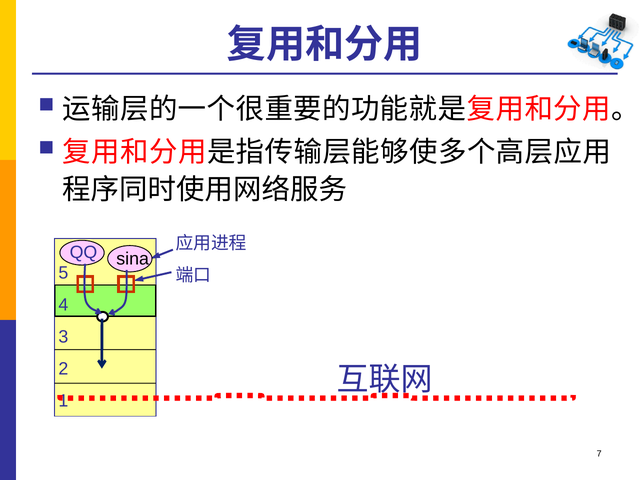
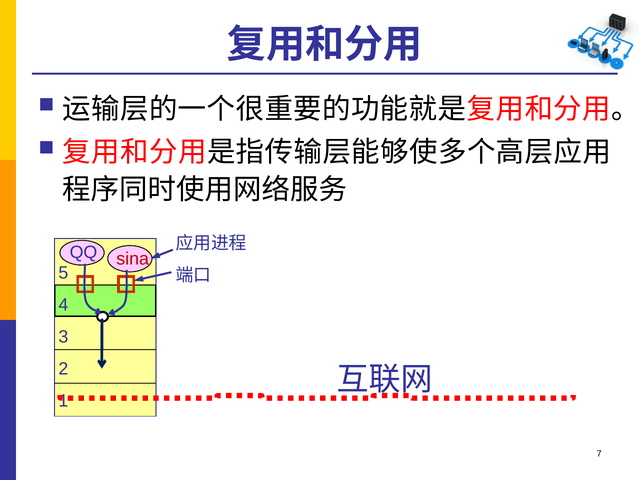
sina colour: black -> red (133, 259)
